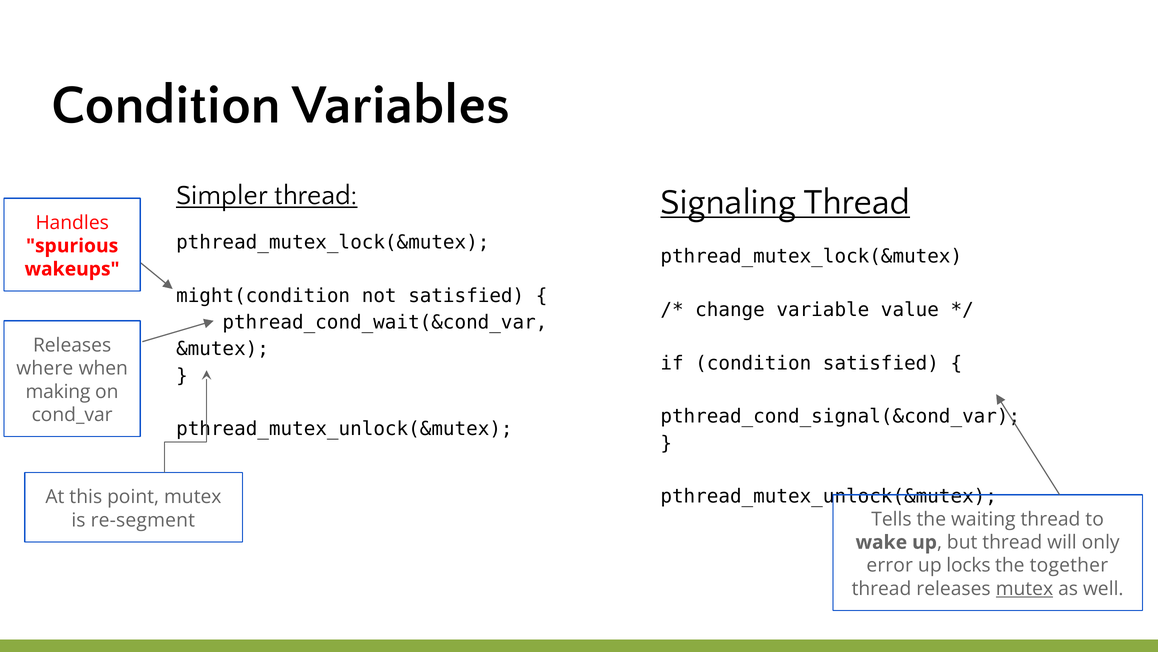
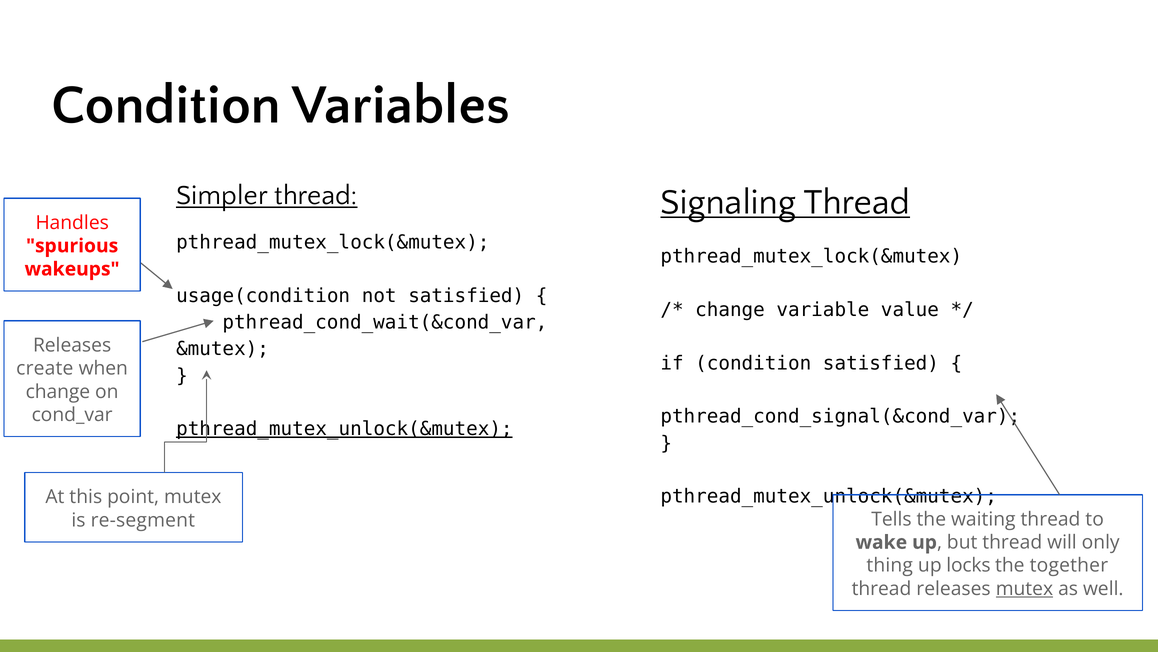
might(condition: might(condition -> usage(condition (263, 295)
where: where -> create (45, 368)
making: making -> change (58, 391)
pthread_mutex_unlock(&mutex underline: none -> present (344, 429)
error: error -> thing (890, 565)
